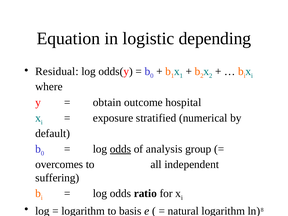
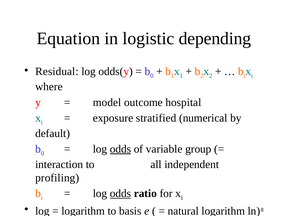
obtain: obtain -> model (107, 102)
analysis: analysis -> variable (164, 149)
overcomes: overcomes -> interaction (59, 164)
suffering: suffering -> profiling (57, 178)
odds underline: none -> present (120, 193)
